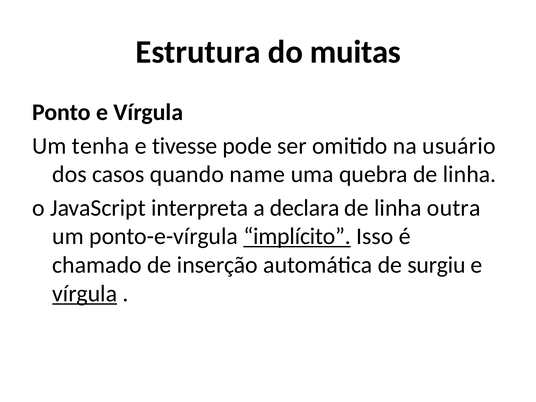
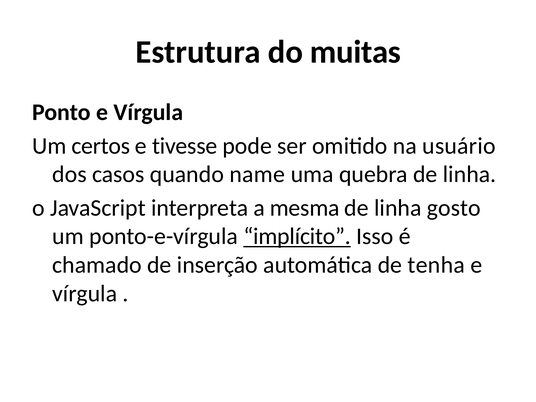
tenha: tenha -> certos (101, 146)
declara: declara -> mesma (305, 208)
outra: outra -> gosto (454, 208)
surgiu: surgiu -> tenha (436, 265)
vírgula underline: present -> none (85, 294)
